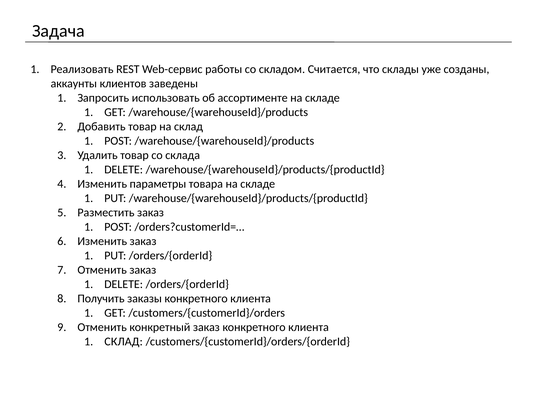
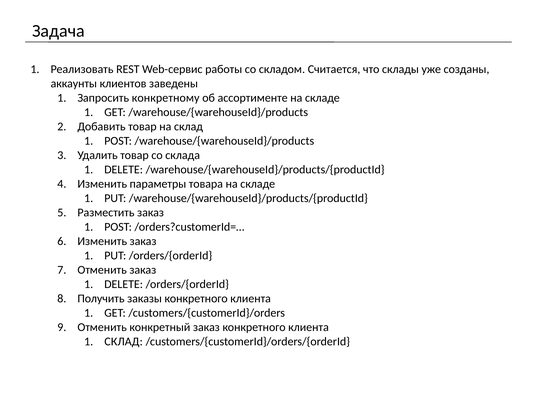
использовать: использовать -> конкретному (166, 98)
